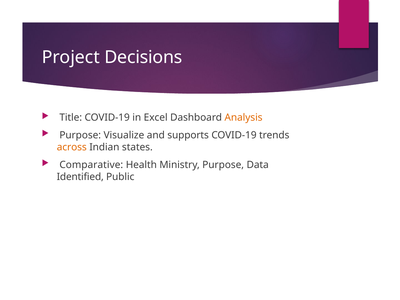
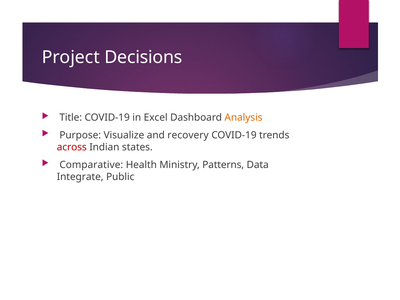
supports: supports -> recovery (188, 135)
across colour: orange -> red (72, 147)
Ministry Purpose: Purpose -> Patterns (223, 165)
Identified: Identified -> Integrate (80, 177)
